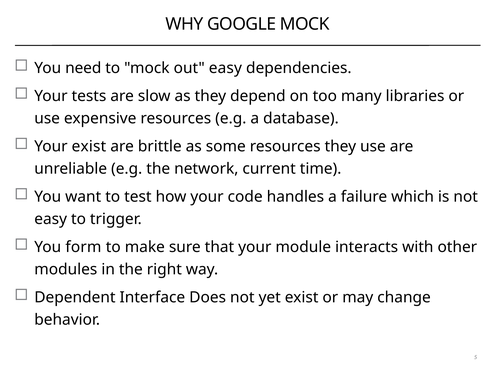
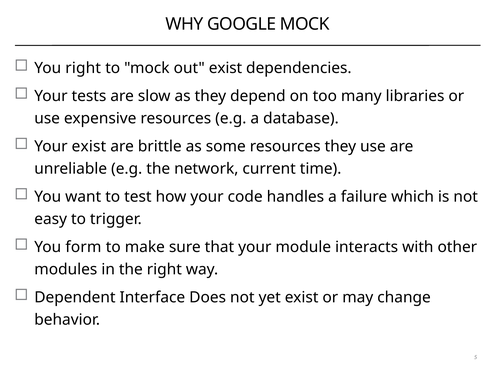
You need: need -> right (83, 68)
out easy: easy -> exist (225, 68)
